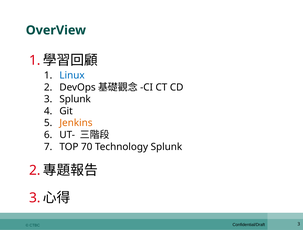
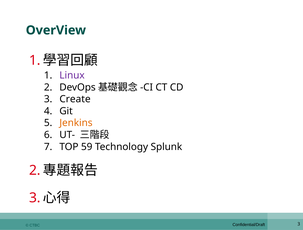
Linux colour: blue -> purple (72, 75)
Splunk: Splunk -> Create (75, 99)
70: 70 -> 59 (87, 147)
